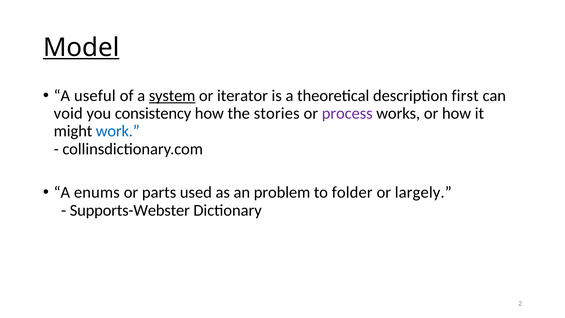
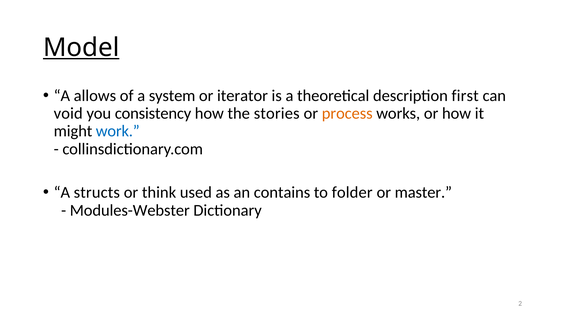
useful: useful -> allows (95, 96)
system underline: present -> none (172, 96)
process colour: purple -> orange (347, 113)
enums: enums -> structs (97, 192)
parts: parts -> think (159, 192)
problem: problem -> contains (282, 192)
largely: largely -> master (423, 192)
Supports-Webster: Supports-Webster -> Modules-Webster (130, 210)
